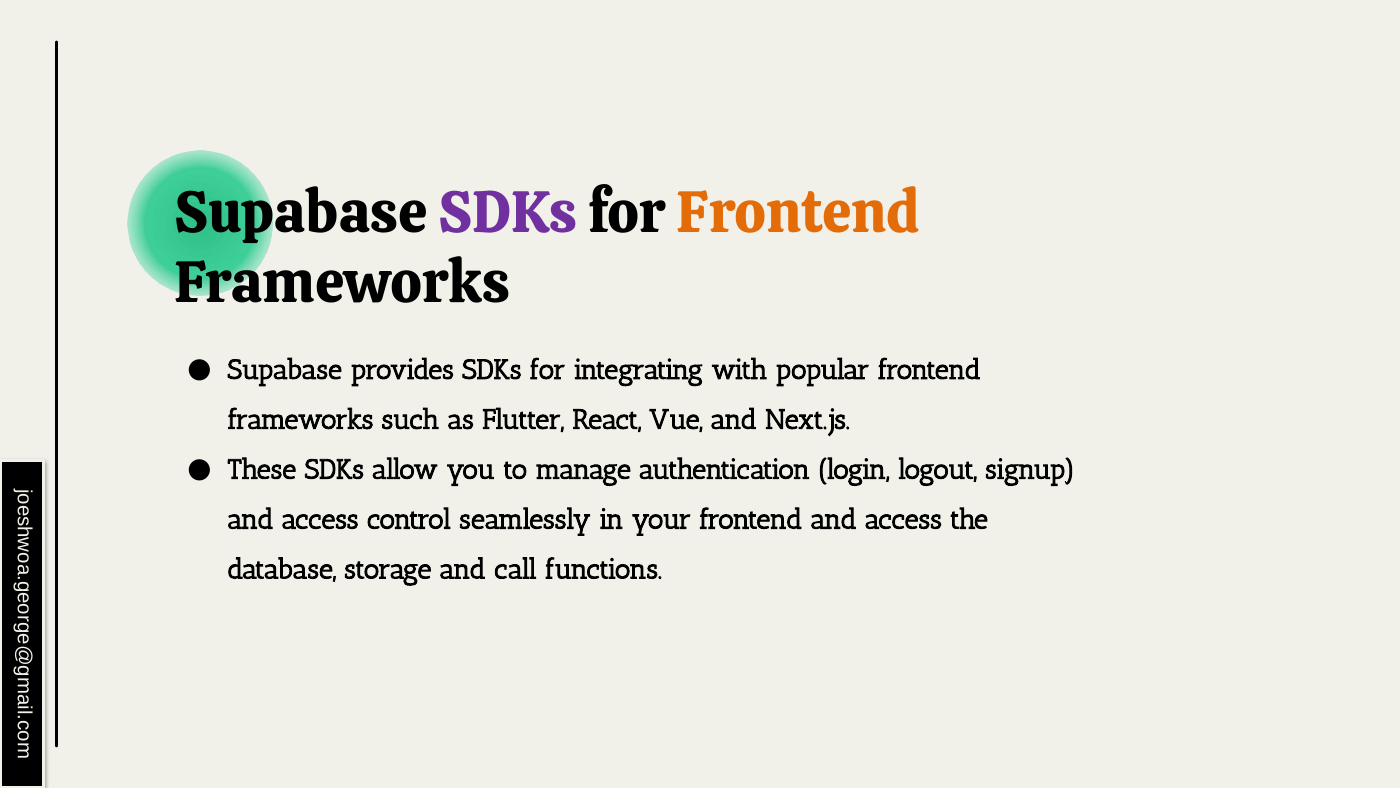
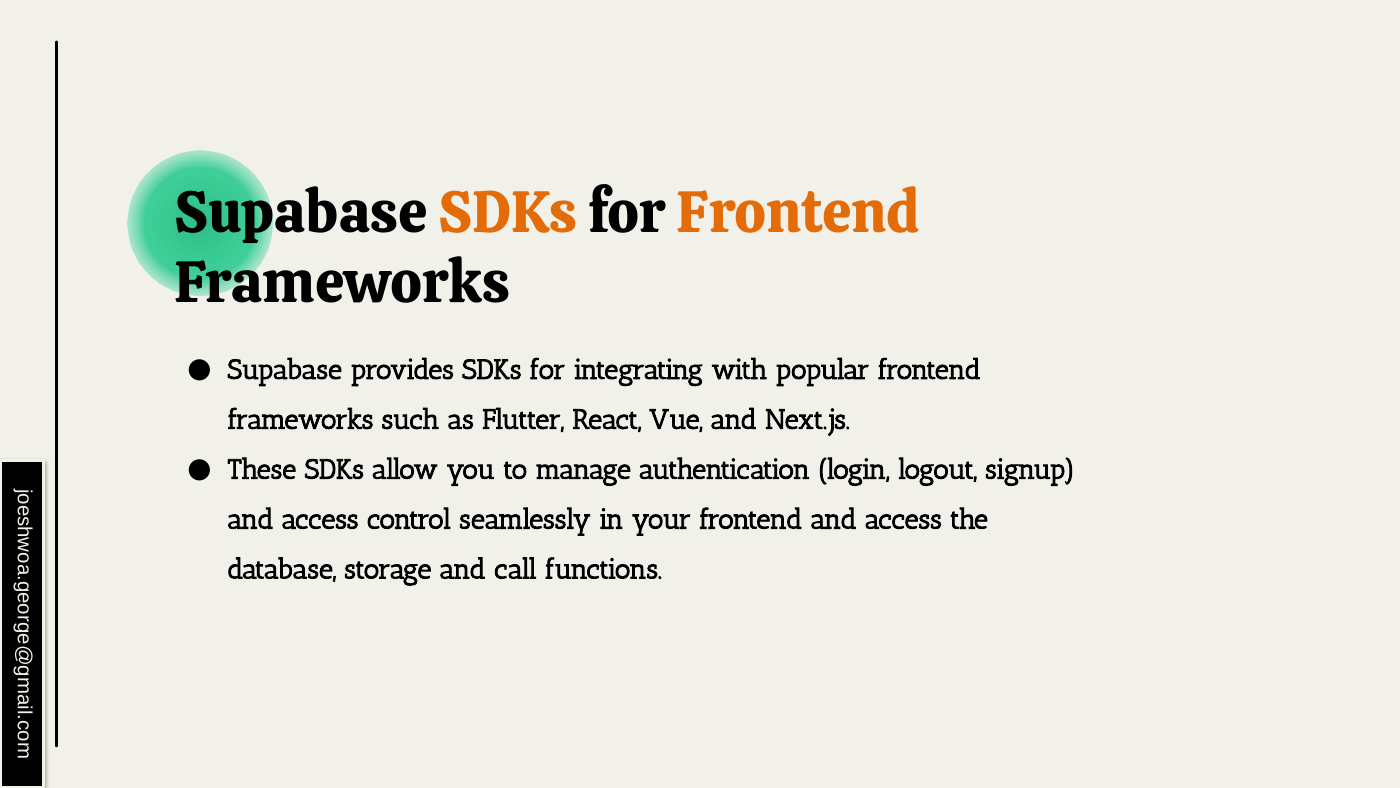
SDKs colour: purple -> orange (508, 213)
